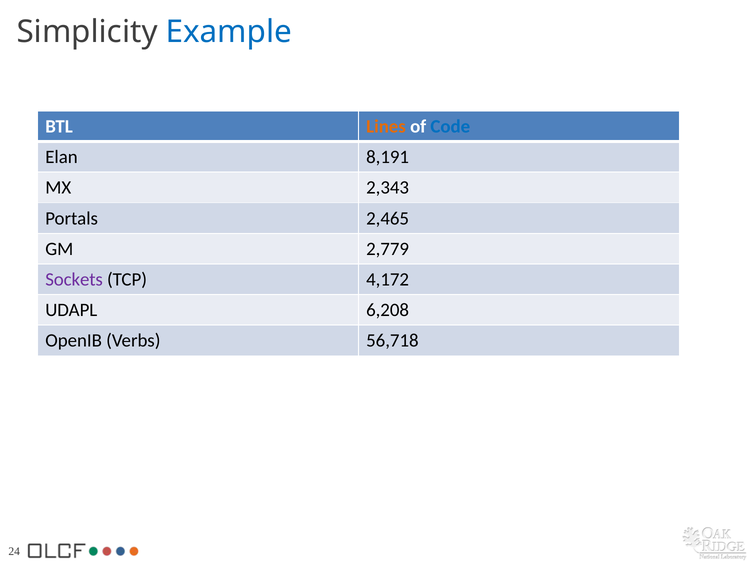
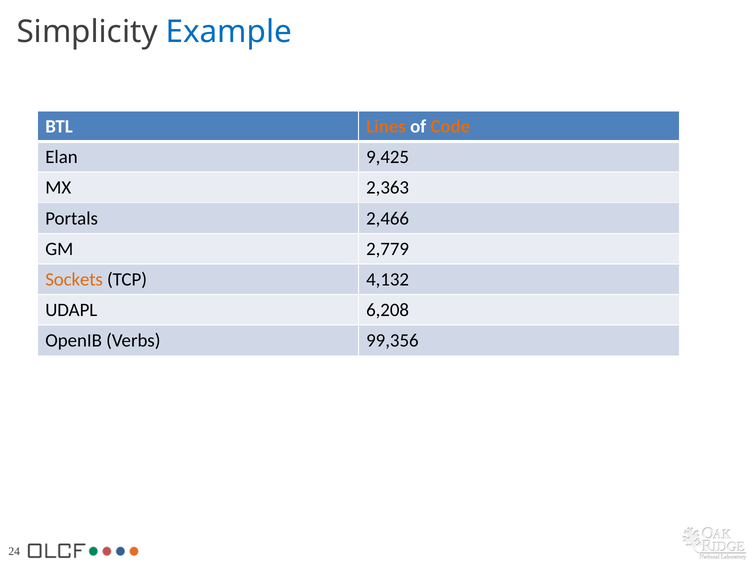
Code colour: blue -> orange (450, 127)
8,191: 8,191 -> 9,425 (388, 157)
2,343: 2,343 -> 2,363 (388, 188)
2,465: 2,465 -> 2,466 (388, 218)
Sockets colour: purple -> orange (74, 280)
4,172: 4,172 -> 4,132 (388, 280)
56,718: 56,718 -> 99,356 (392, 341)
